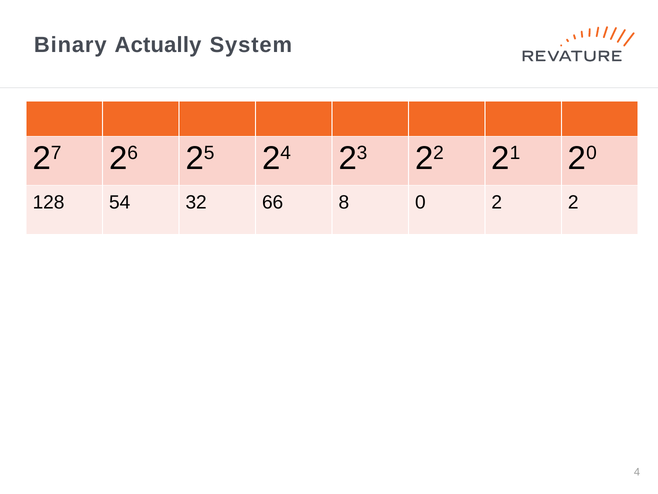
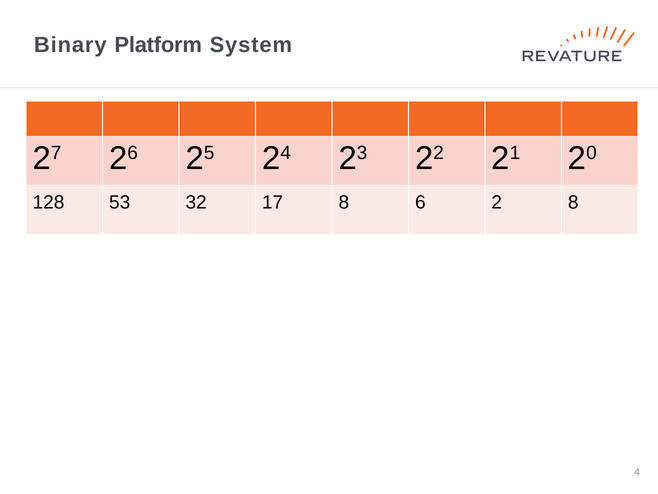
Actually: Actually -> Platform (158, 45)
54: 54 -> 53 (120, 202)
66: 66 -> 17 (273, 202)
0: 0 -> 6 (420, 202)
2 2: 2 -> 8 (573, 202)
